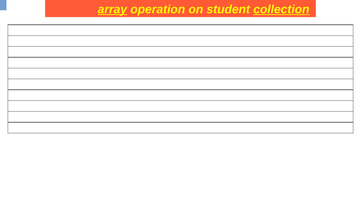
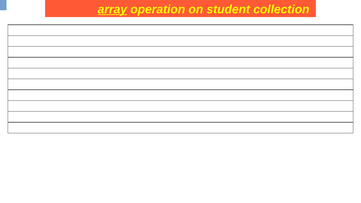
collection underline: present -> none (281, 9)
